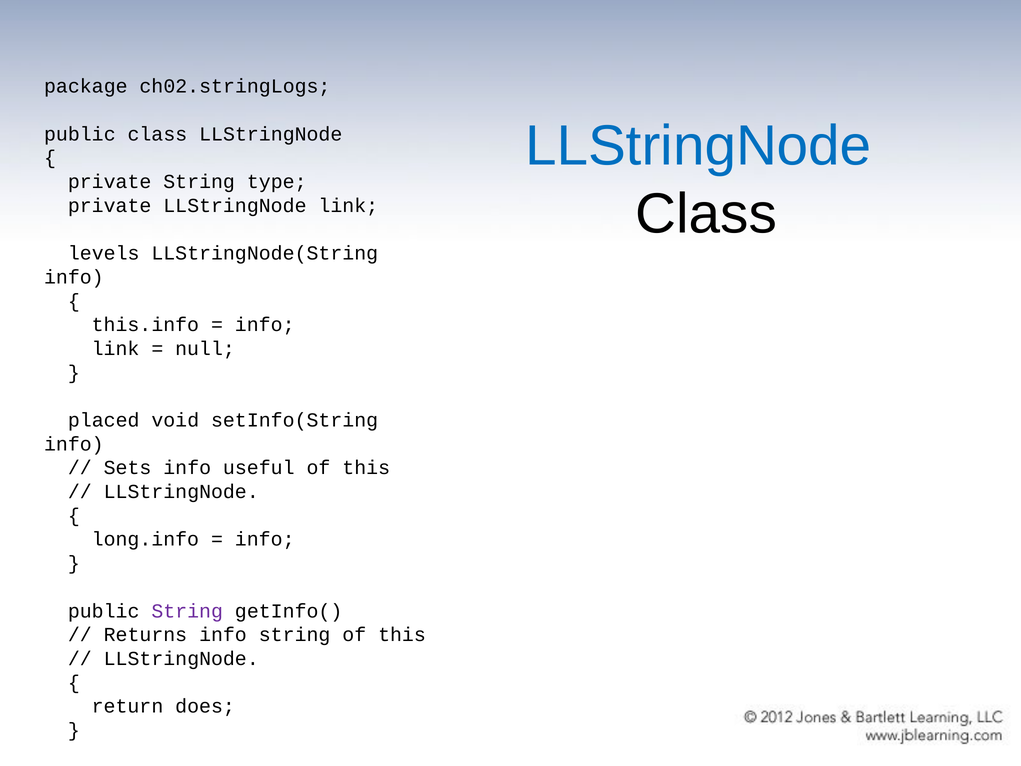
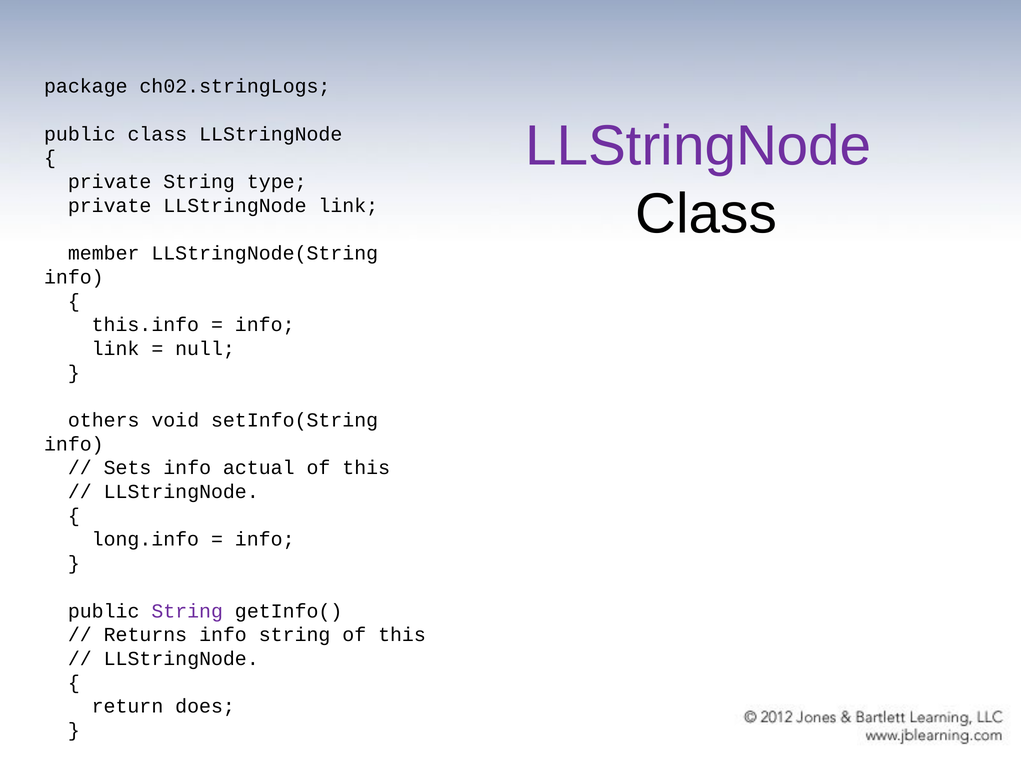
LLStringNode colour: blue -> purple (698, 146)
levels: levels -> member (104, 253)
placed: placed -> others (104, 420)
useful: useful -> actual (259, 468)
